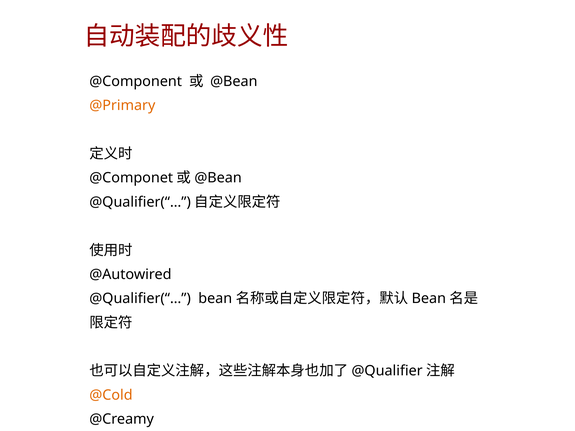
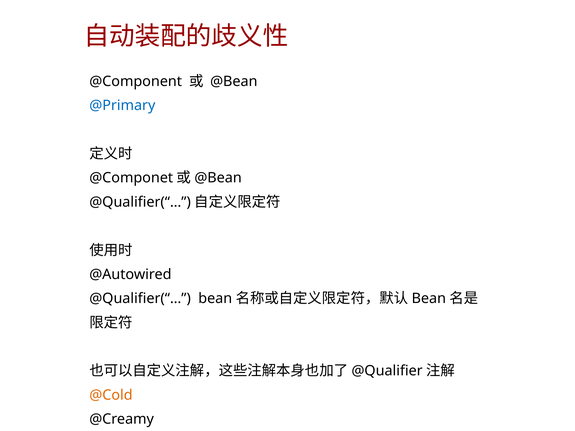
@Primary colour: orange -> blue (122, 106)
